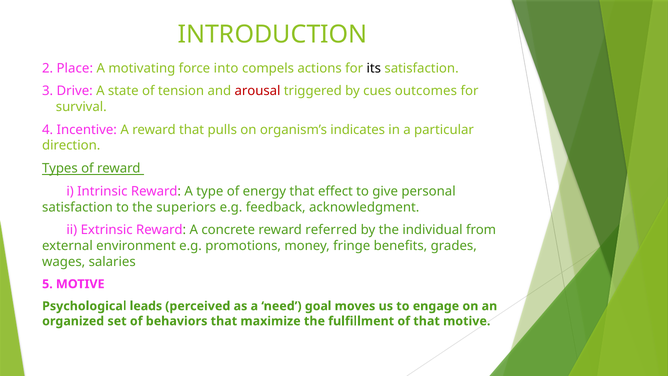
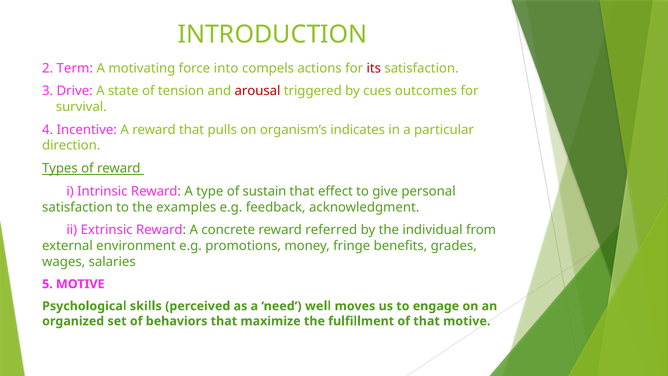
Place: Place -> Term (75, 68)
its colour: black -> red (374, 68)
energy: energy -> sustain (264, 191)
superiors: superiors -> examples (186, 207)
leads: leads -> skills (146, 306)
goal: goal -> well (318, 306)
